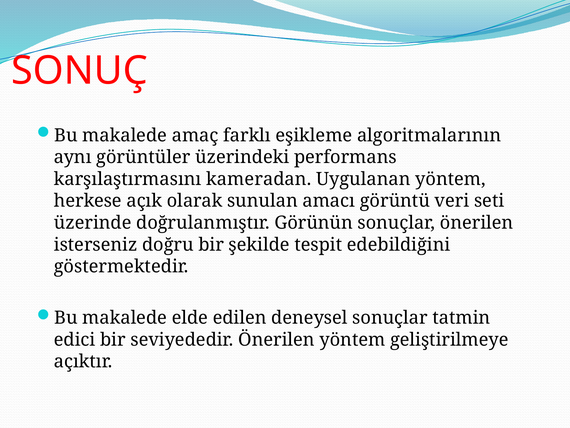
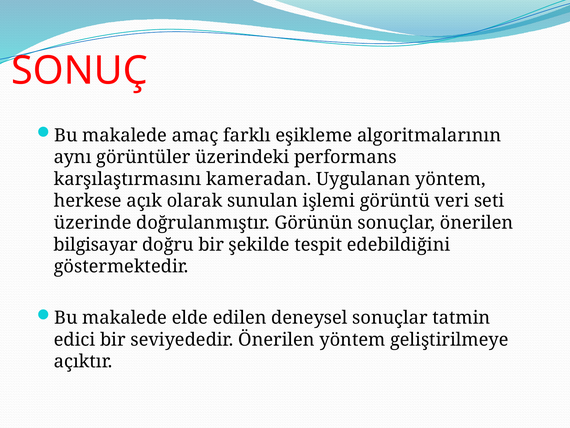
amacı: amacı -> işlemi (329, 201)
isterseniz: isterseniz -> bilgisayar (96, 244)
